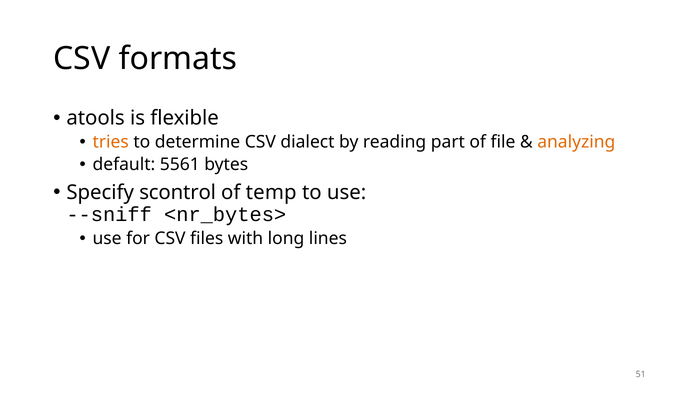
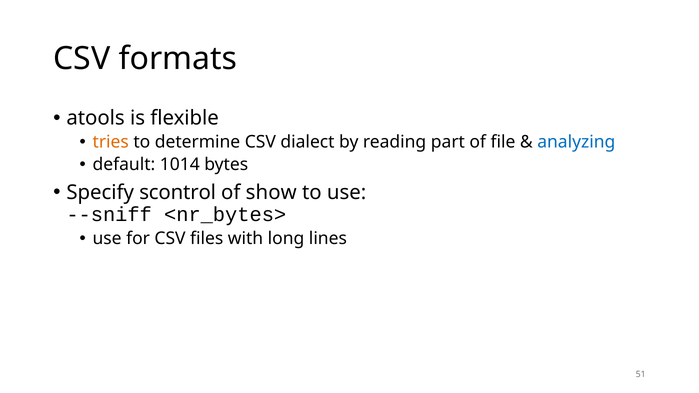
analyzing colour: orange -> blue (576, 142)
5561: 5561 -> 1014 (180, 165)
temp: temp -> show (271, 192)
